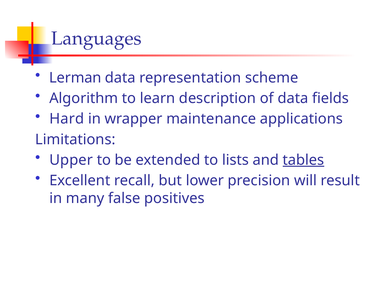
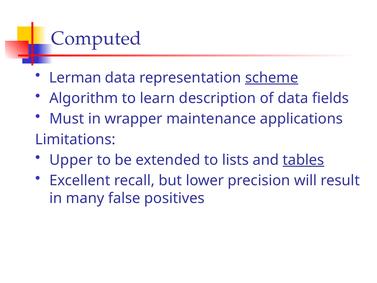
Languages: Languages -> Computed (96, 38)
scheme underline: none -> present (272, 78)
Hard: Hard -> Must (67, 119)
